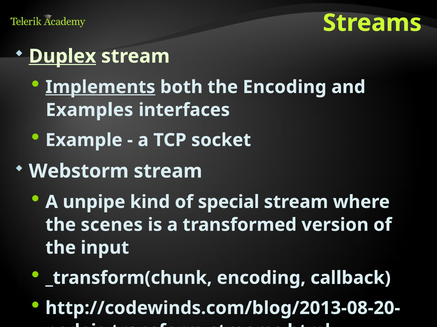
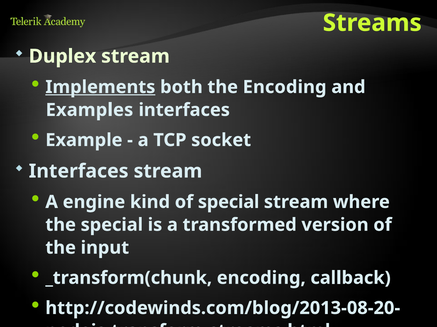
Duplex underline: present -> none (62, 56)
Webstorm: Webstorm -> Interfaces (79, 172)
unpipe: unpipe -> engine (94, 202)
the scenes: scenes -> special (112, 225)
